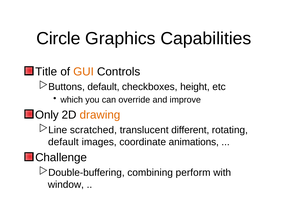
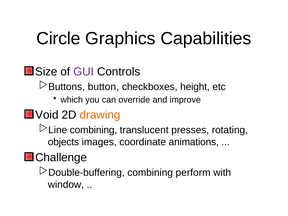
Title: Title -> Size (46, 72)
GUI colour: orange -> purple (84, 72)
default: default -> button (103, 87)
Only: Only -> Void (47, 115)
scratched: scratched -> combining (93, 130)
different: different -> presses (190, 130)
default: default -> objects (63, 142)
